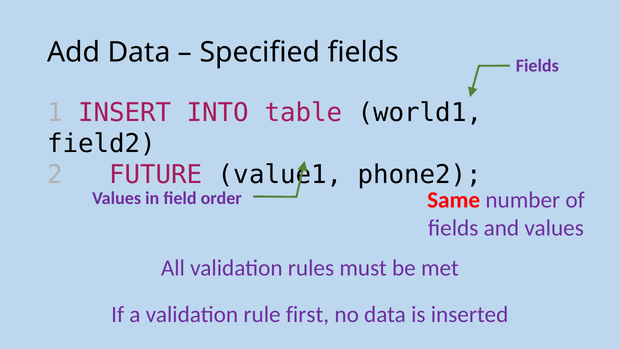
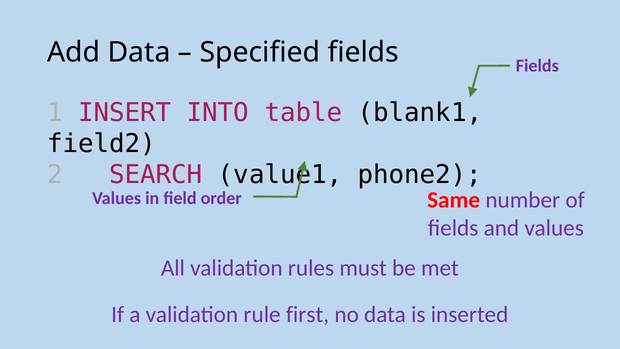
world1: world1 -> blank1 (420, 112)
FUTURE: FUTURE -> SEARCH (156, 174)
